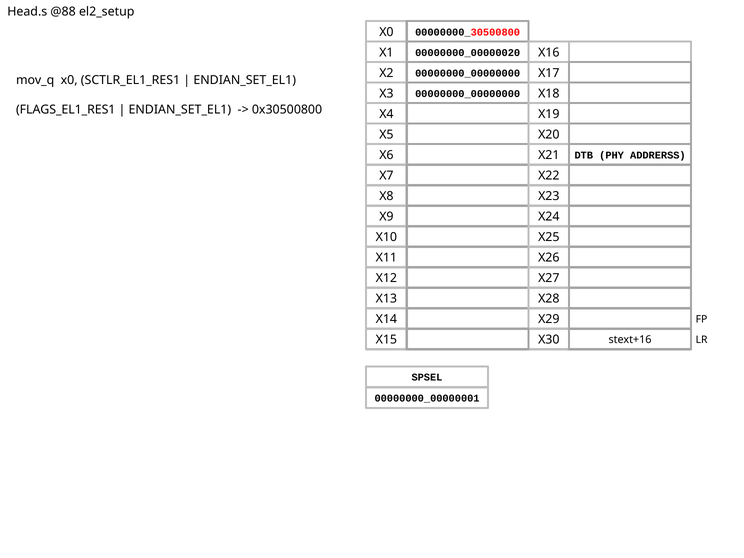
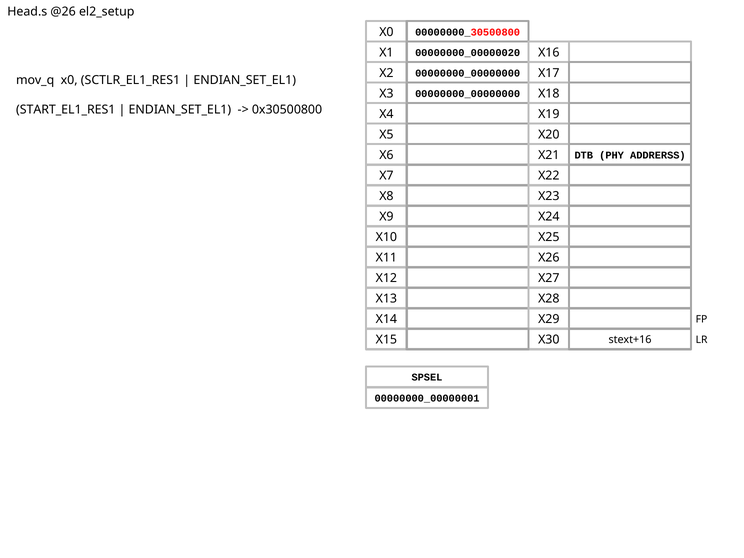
@88: @88 -> @26 (63, 12)
FLAGS_EL1_RES1: FLAGS_EL1_RES1 -> START_EL1_RES1 (66, 110)
